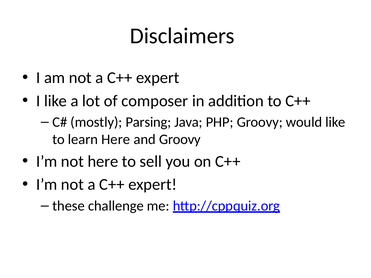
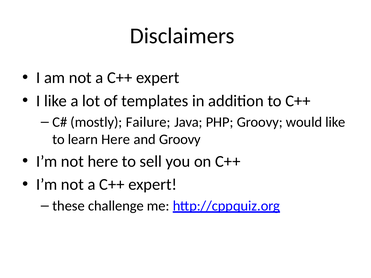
composer: composer -> templates (155, 101)
Parsing: Parsing -> Failure (148, 122)
